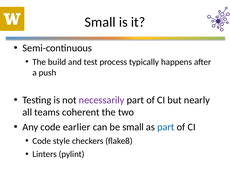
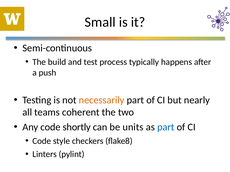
necessarily colour: purple -> orange (102, 100)
earlier: earlier -> shortly (77, 127)
be small: small -> units (133, 127)
